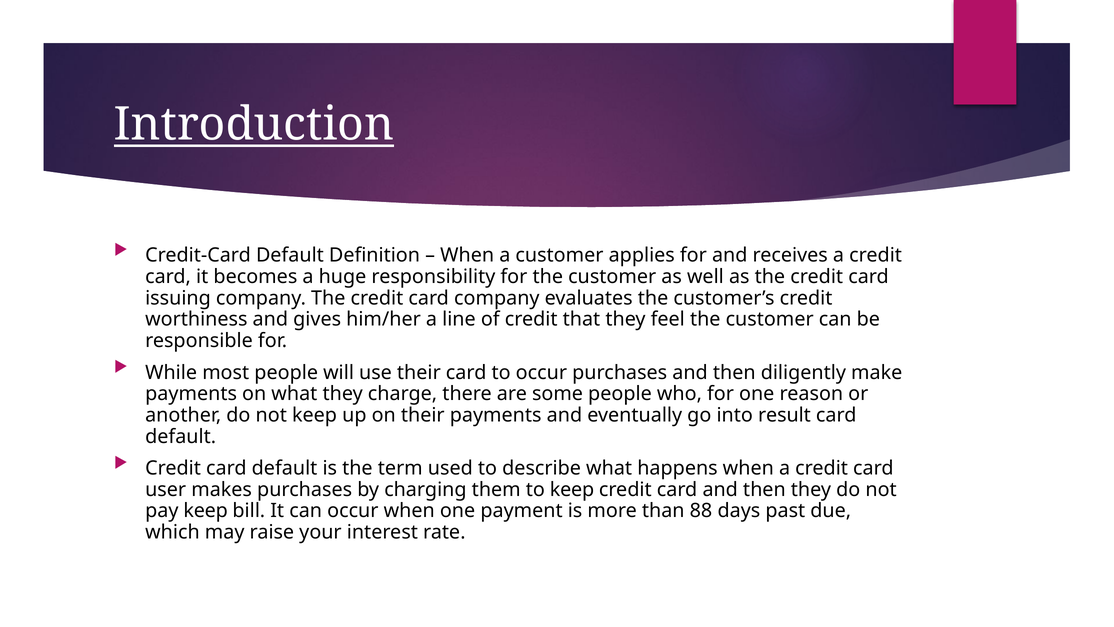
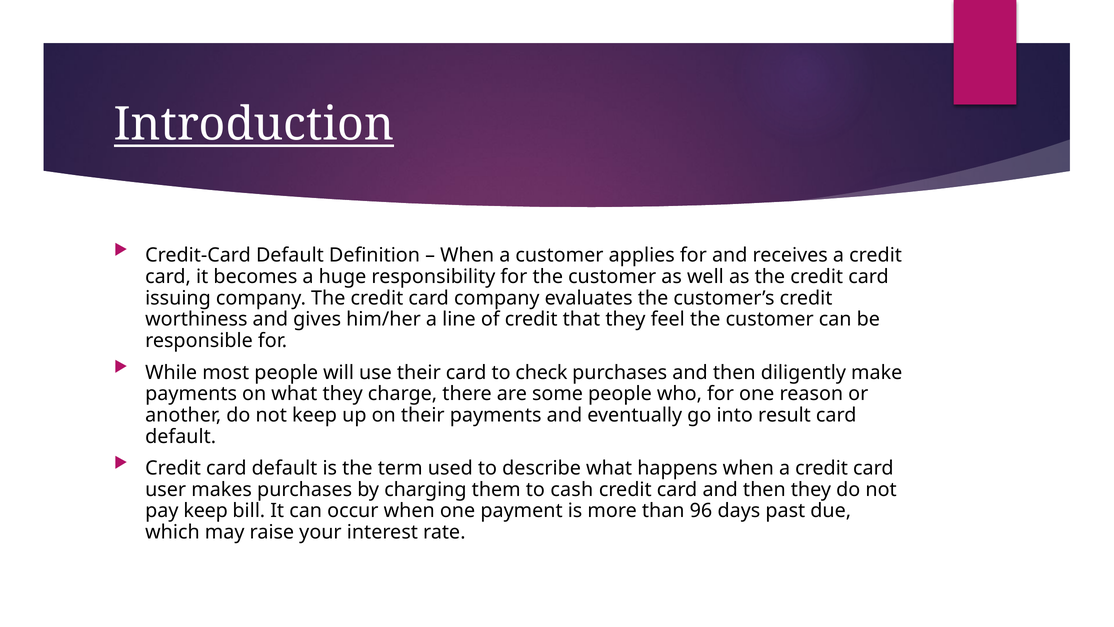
to occur: occur -> check (542, 372)
to keep: keep -> cash (572, 489)
88: 88 -> 96 (701, 511)
